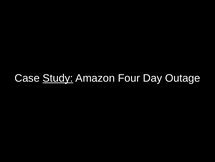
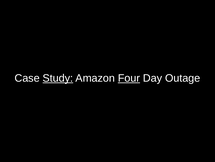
Four underline: none -> present (129, 78)
